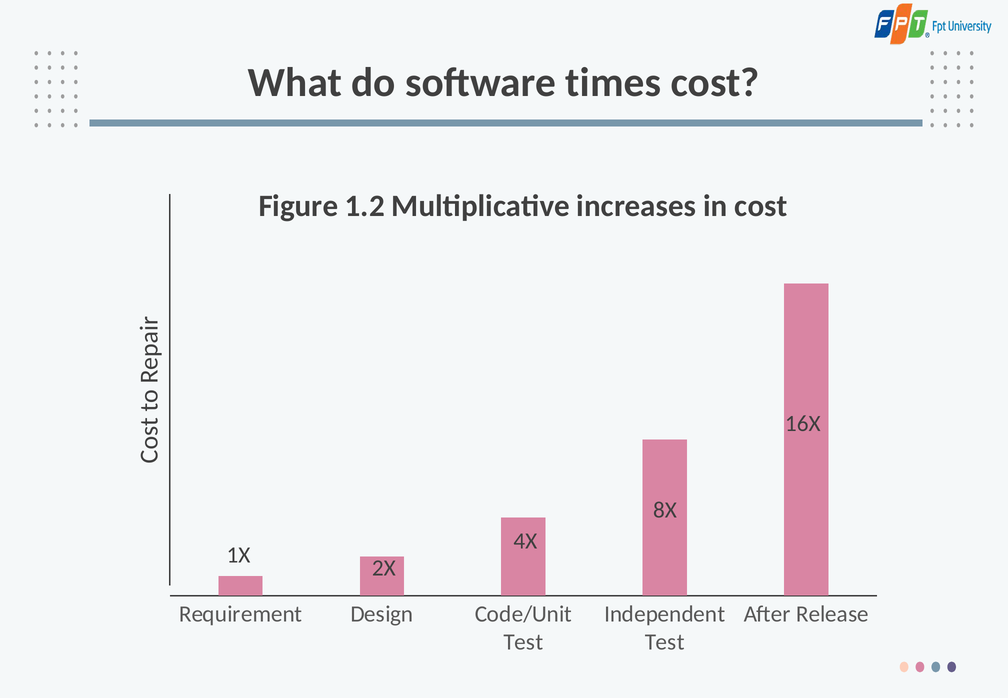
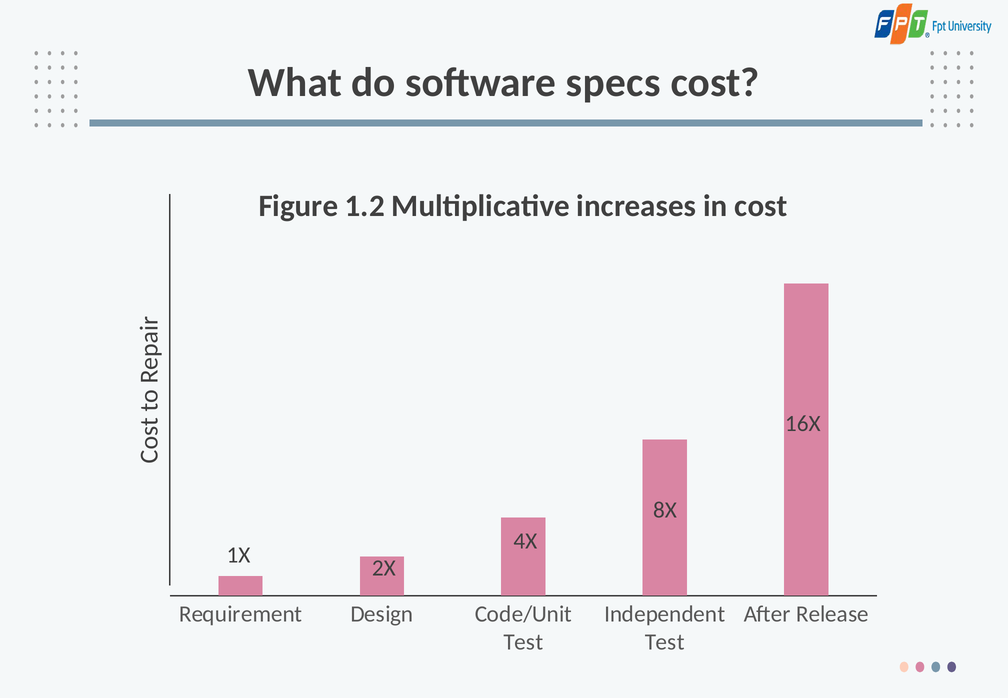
times: times -> specs (613, 83)
